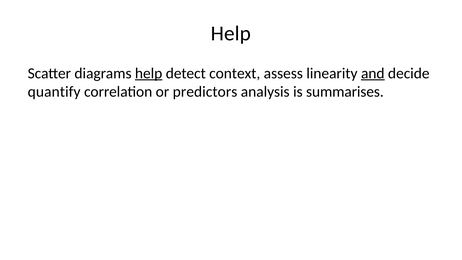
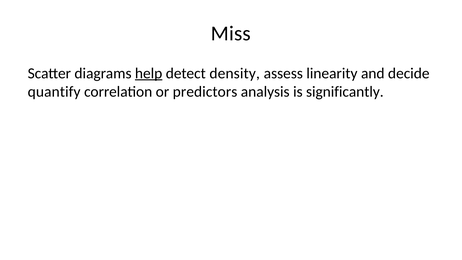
Help: Help -> Miss (231, 34)
context: context -> density (235, 73)
and underline: present -> none (373, 73)
summarises: summarises -> significantly (345, 92)
